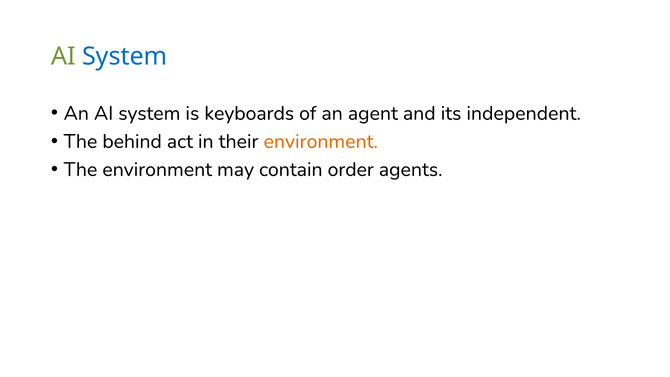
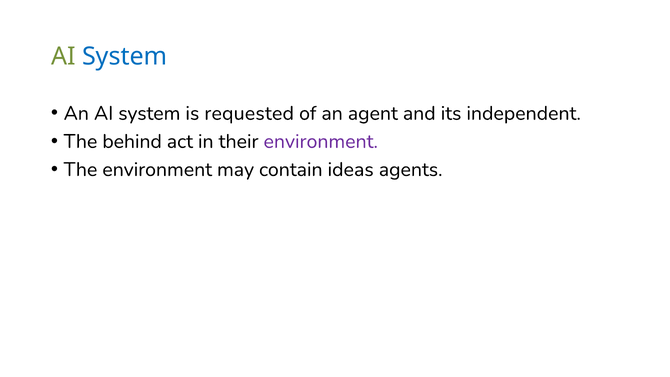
keyboards: keyboards -> requested (249, 113)
environment colour: orange -> purple (321, 141)
order: order -> ideas (351, 169)
